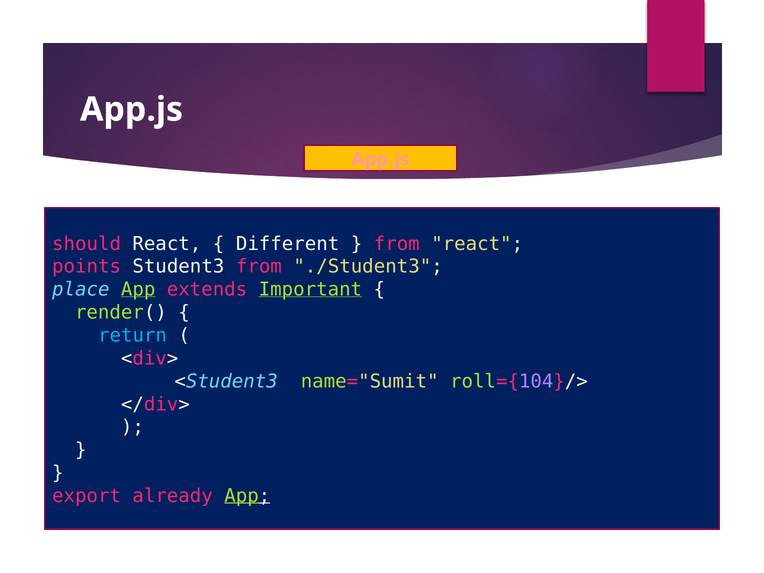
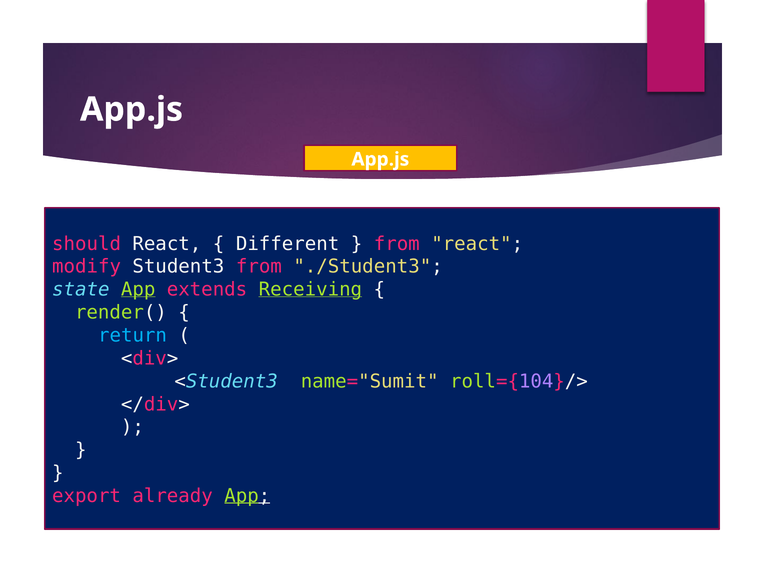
App.js colour: pink -> white (380, 159)
points: points -> modify (87, 267)
place: place -> state (81, 290)
Important: Important -> Receiving (310, 290)
